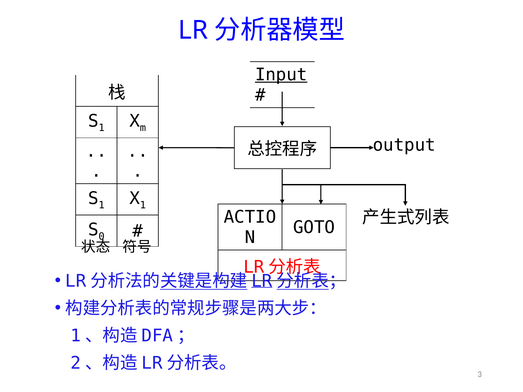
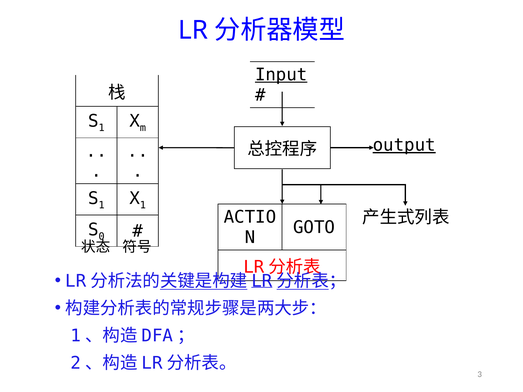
output underline: none -> present (404, 145)
